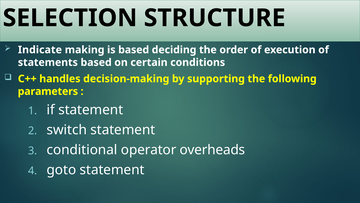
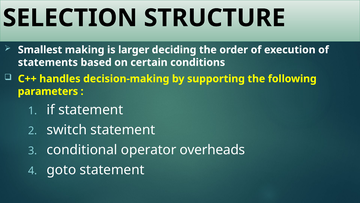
Indicate: Indicate -> Smallest (40, 50)
is based: based -> larger (134, 50)
